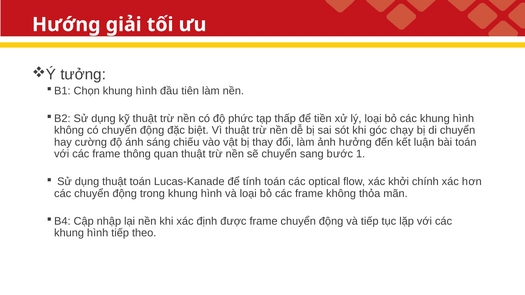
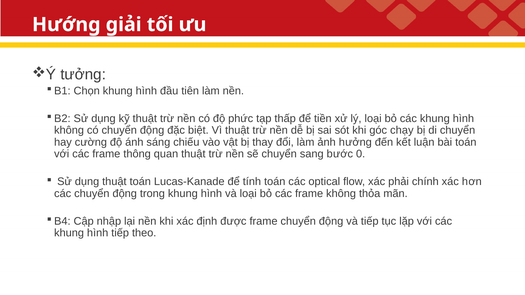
1: 1 -> 0 (361, 154)
khởi: khởi -> phải (399, 182)
